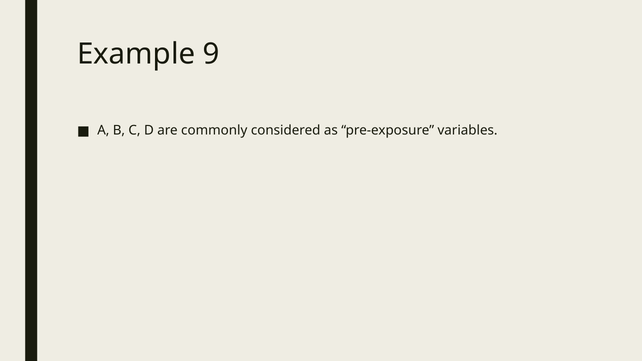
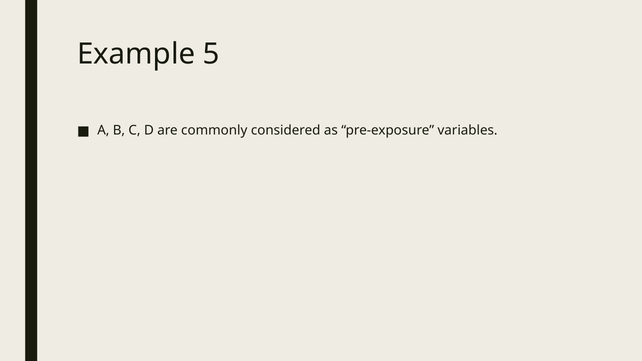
9: 9 -> 5 (211, 54)
